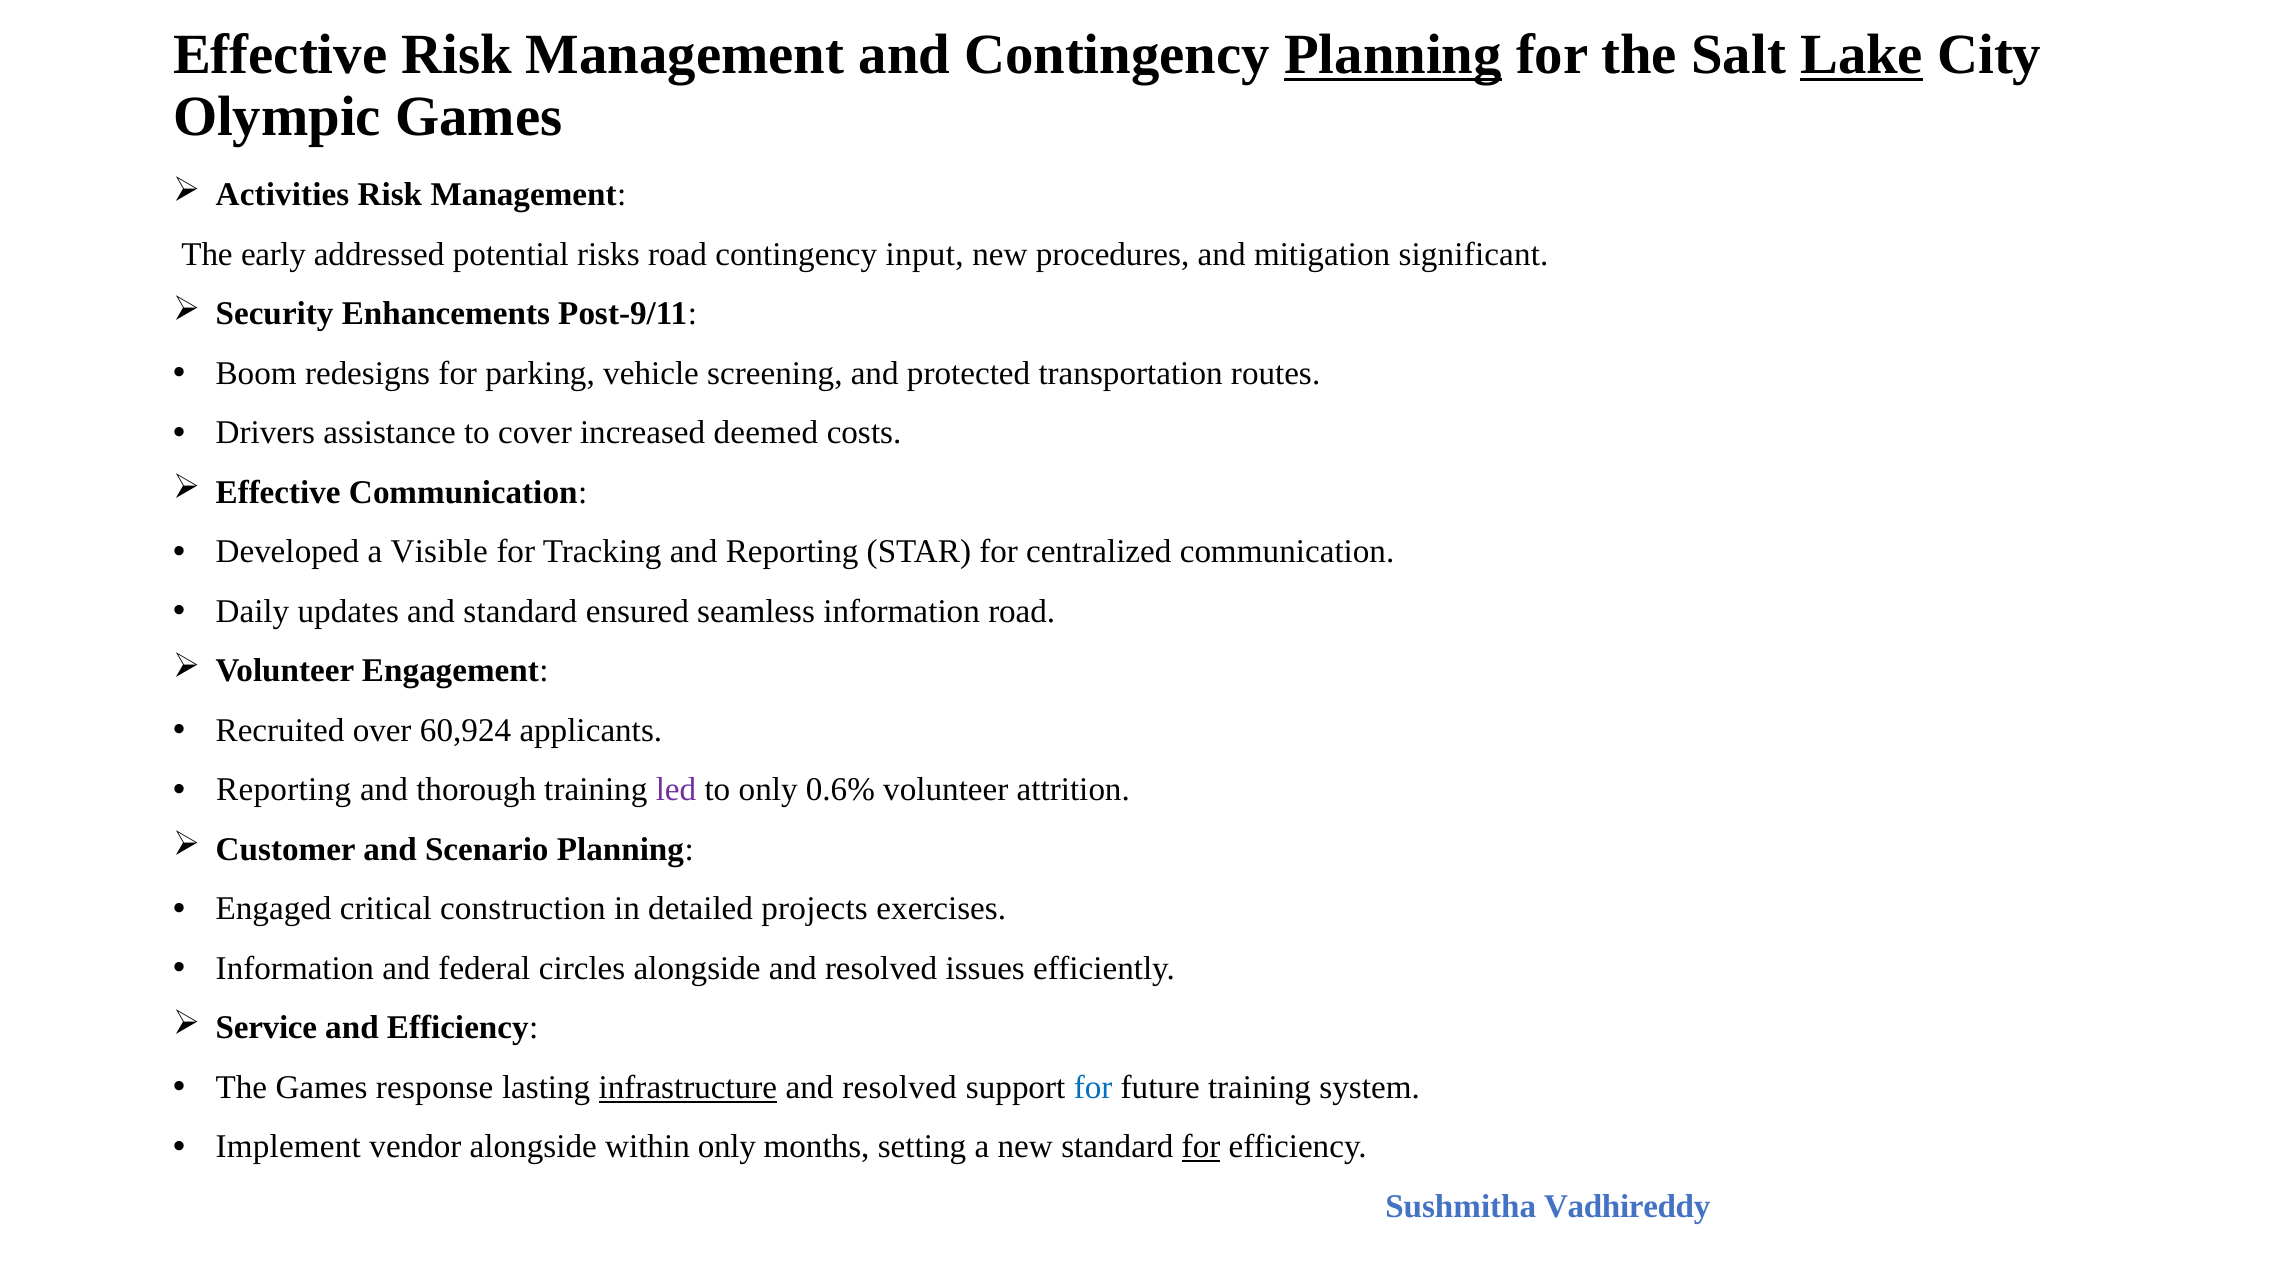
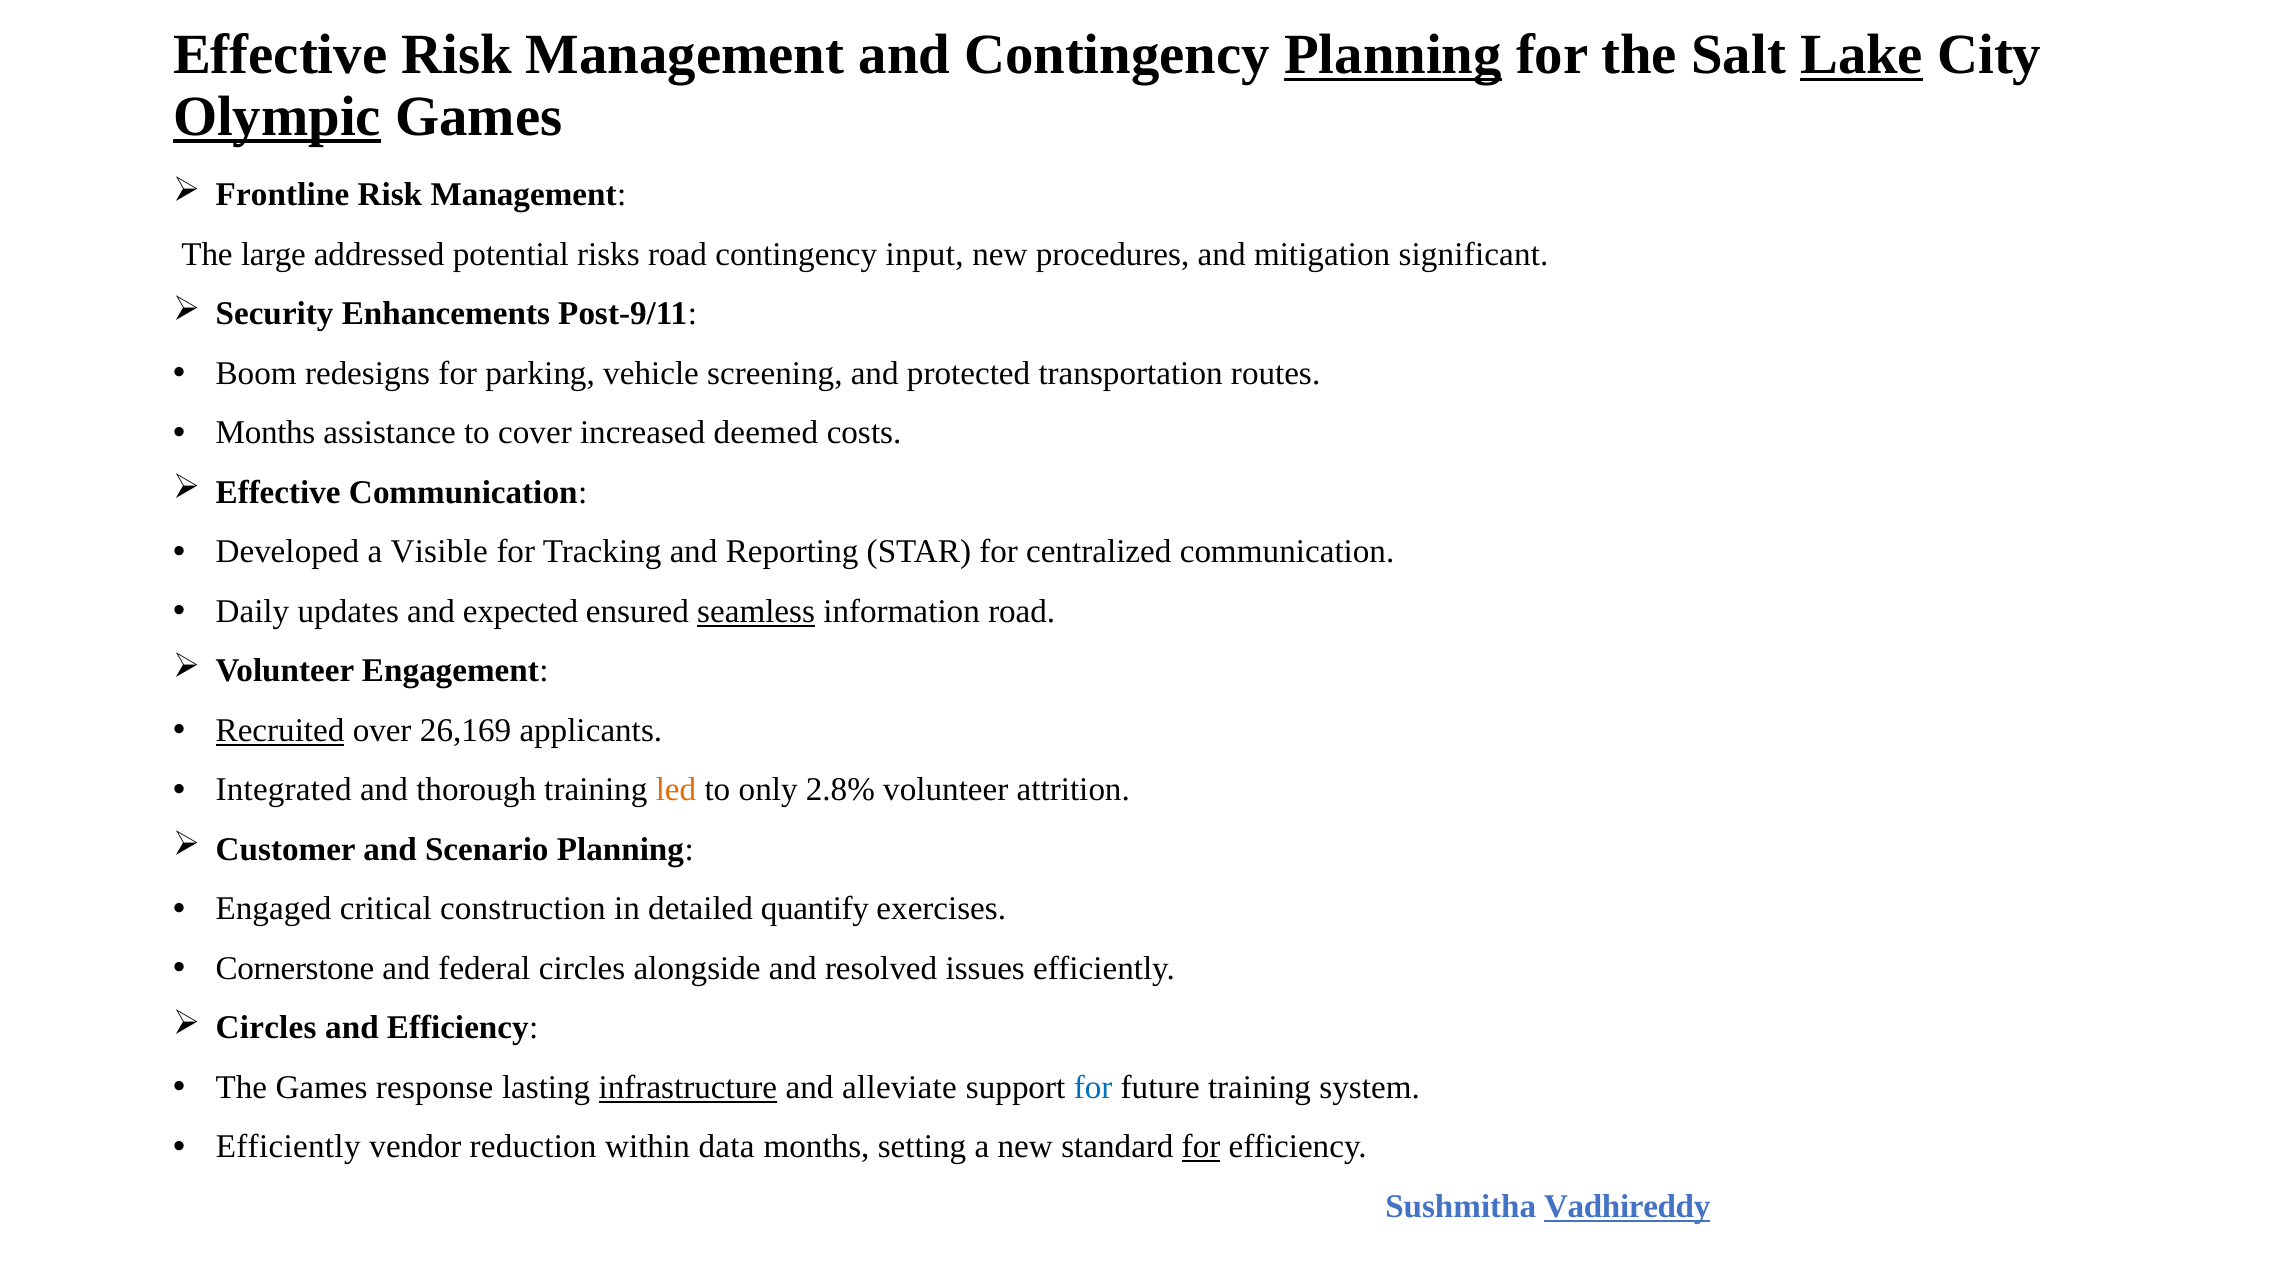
Olympic underline: none -> present (277, 116)
Activities: Activities -> Frontline (283, 195)
early: early -> large (273, 254)
Drivers: Drivers -> Months (266, 433)
and standard: standard -> expected (521, 611)
seamless underline: none -> present (756, 611)
Recruited underline: none -> present (280, 730)
60,924: 60,924 -> 26,169 (466, 730)
Reporting: Reporting -> Integrated (284, 790)
led colour: purple -> orange (676, 790)
0.6%: 0.6% -> 2.8% (840, 790)
projects: projects -> quantify (815, 908)
Information: Information -> Cornerstone (295, 968)
Service: Service -> Circles (266, 1027)
resolved: resolved -> alleviate (899, 1087)
Implement: Implement -> Efficiently (288, 1146)
vendor alongside: alongside -> reduction (533, 1146)
within only: only -> data (727, 1146)
Vadhireddy underline: none -> present (1627, 1206)
